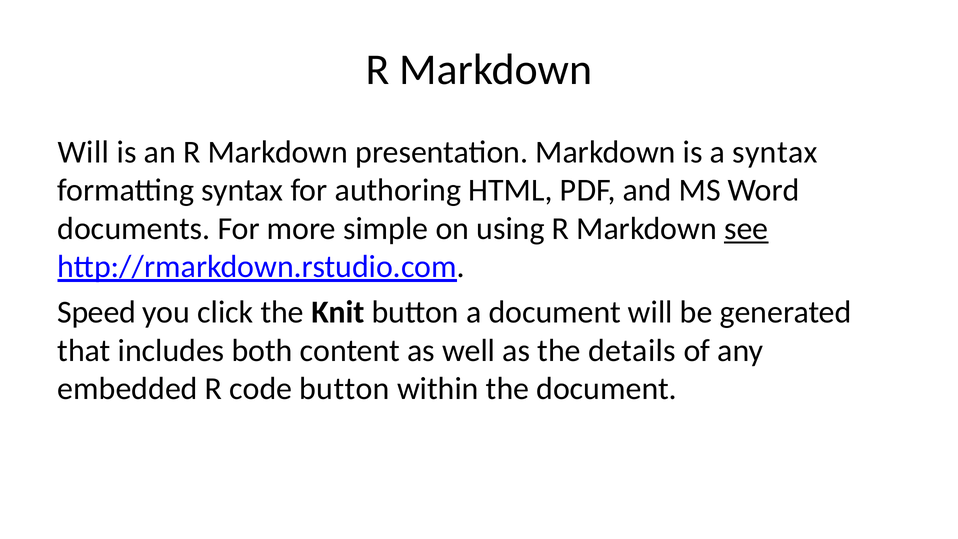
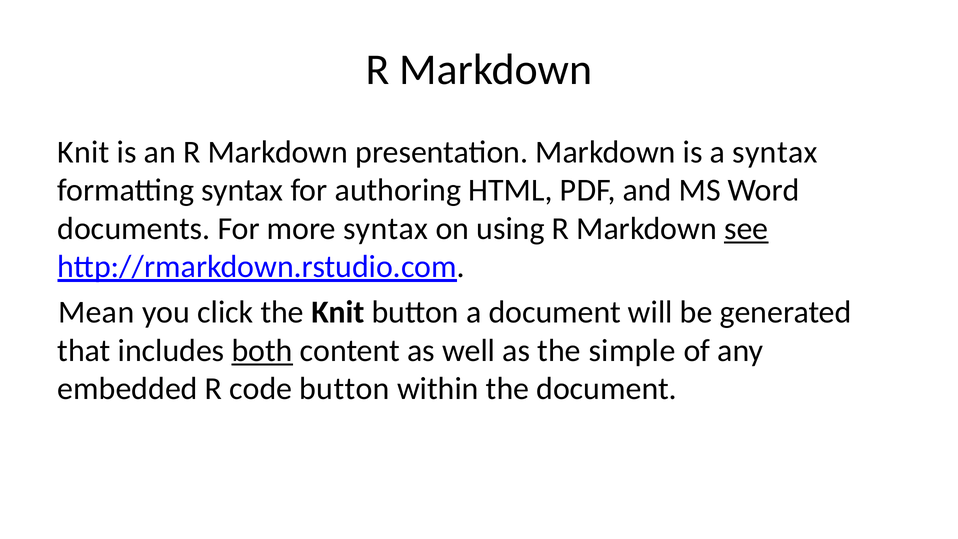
Will: Will -> Knit (83, 152)
more simple: simple -> syntax (386, 229)
Speed: Speed -> Mean (96, 312)
both underline: none -> present (262, 351)
details: details -> simple (632, 351)
